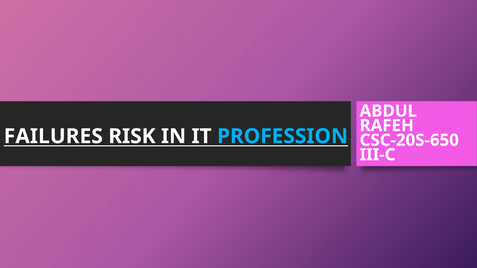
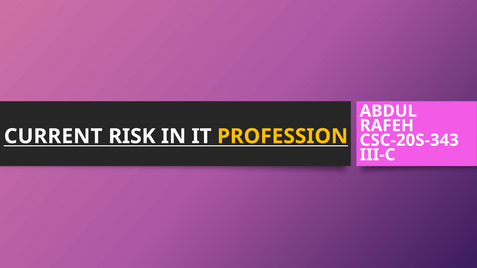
FAILURES: FAILURES -> CURRENT (53, 136)
PROFESSION colour: light blue -> yellow (283, 136)
CSC-20S-650: CSC-20S-650 -> CSC-20S-343 (409, 140)
